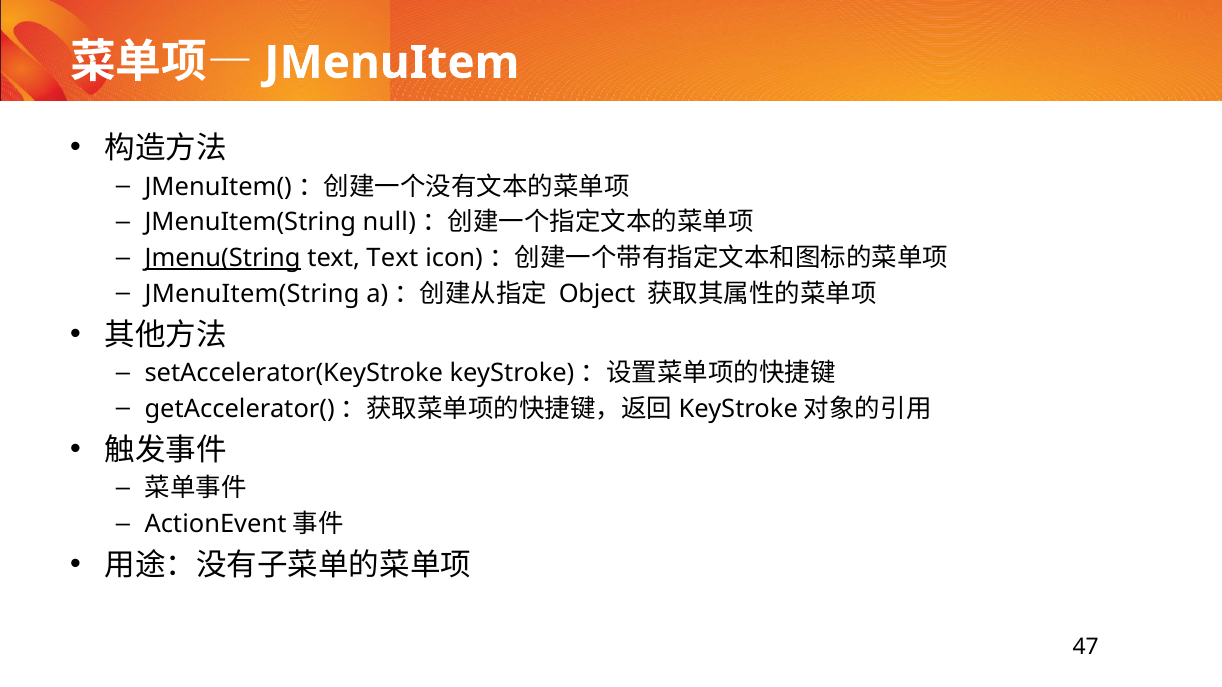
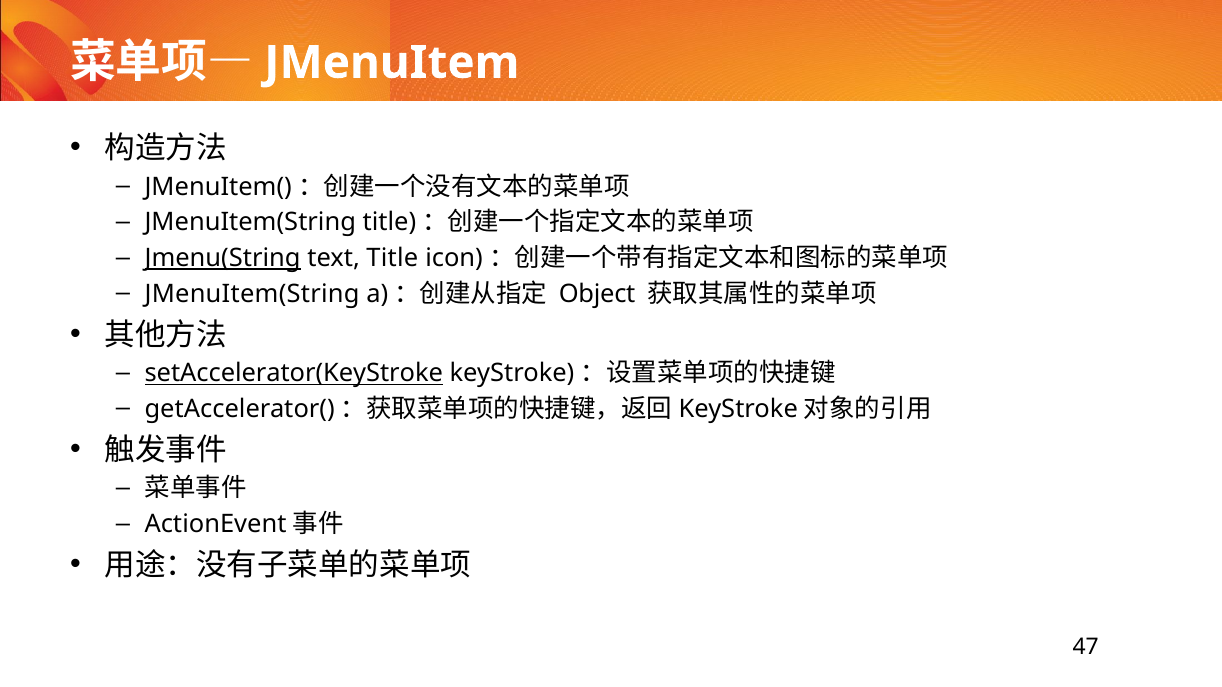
JMenuItem(String null: null -> title (389, 223)
text Text: Text -> Title (392, 258)
setAccelerator(KeyStroke underline: none -> present (294, 374)
